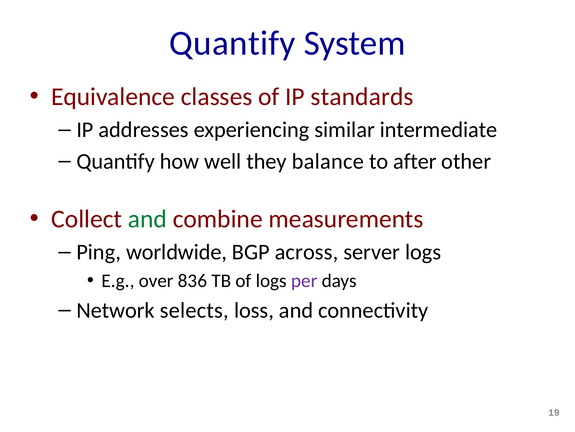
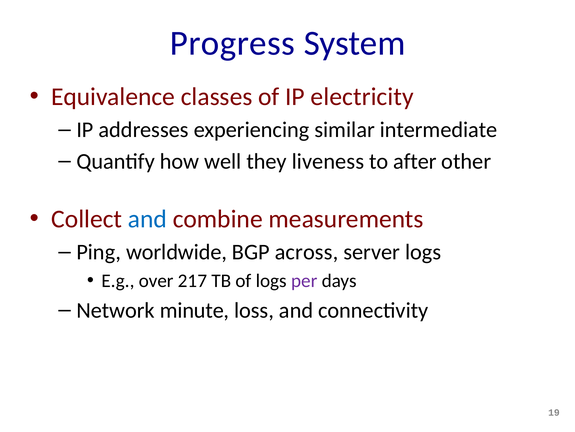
Quantify: Quantify -> Progress (232, 43)
standards: standards -> electricity (362, 97)
balance: balance -> liveness (328, 161)
and colour: green -> blue (147, 219)
836: 836 -> 217 (192, 280)
selects: selects -> minute (194, 310)
